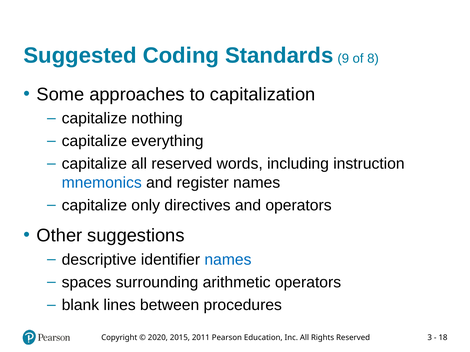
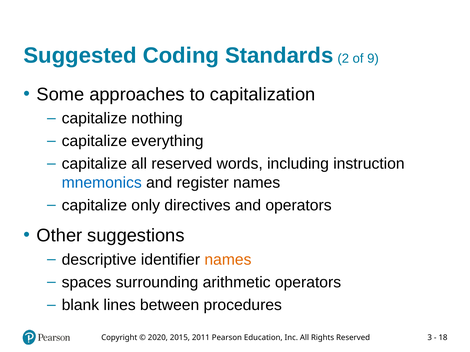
9: 9 -> 2 (343, 59)
8: 8 -> 9 (373, 59)
names colour: blue -> orange (228, 260)
